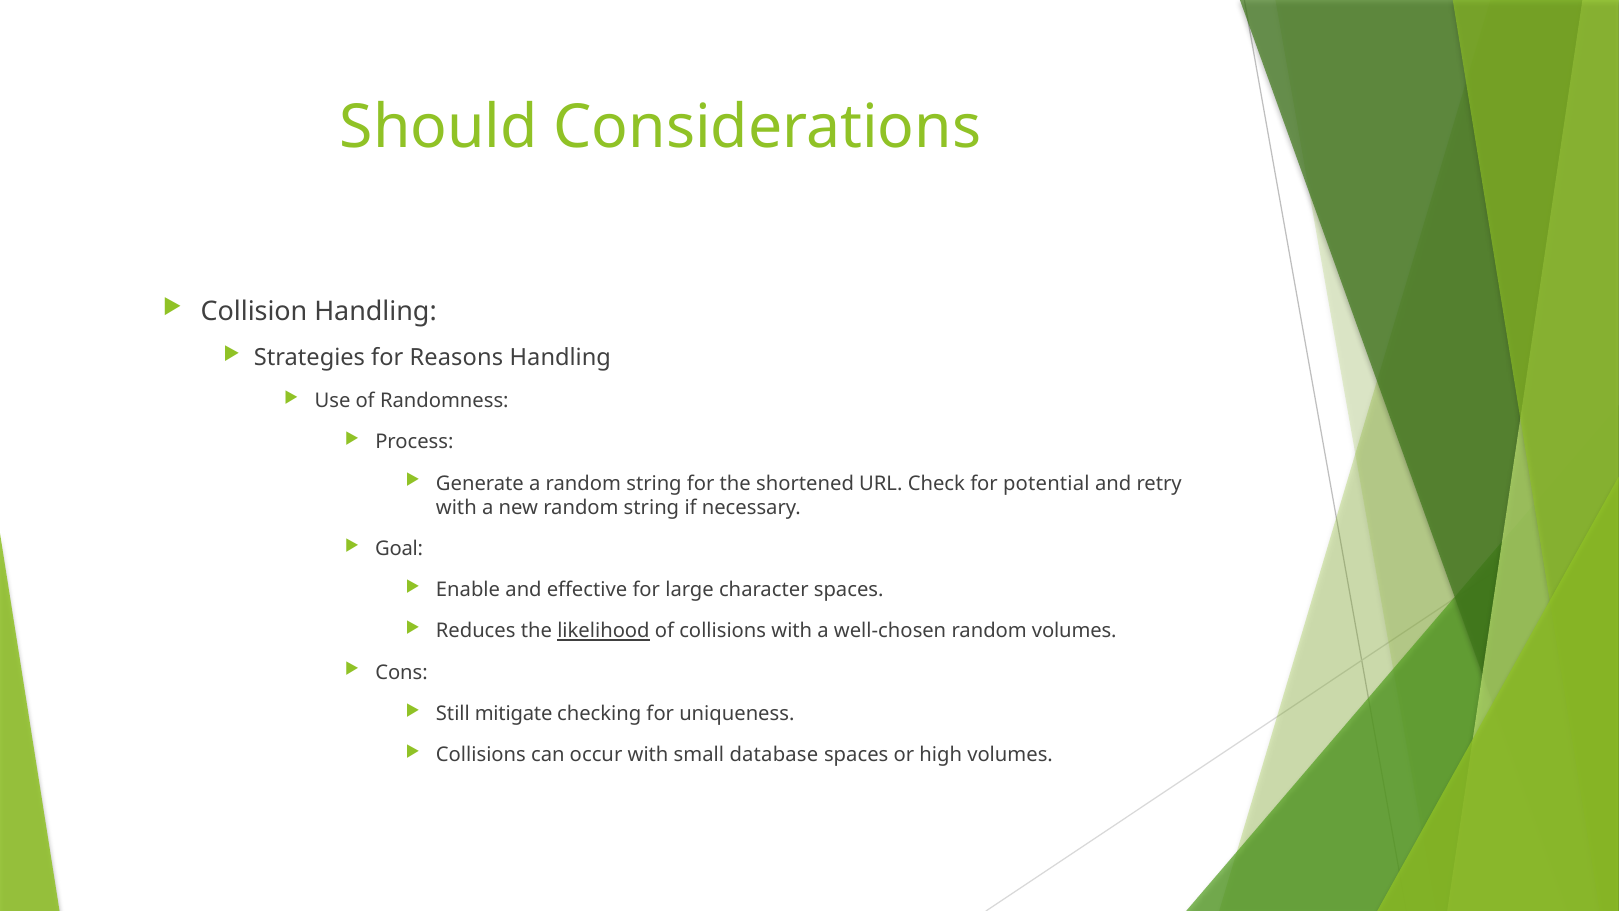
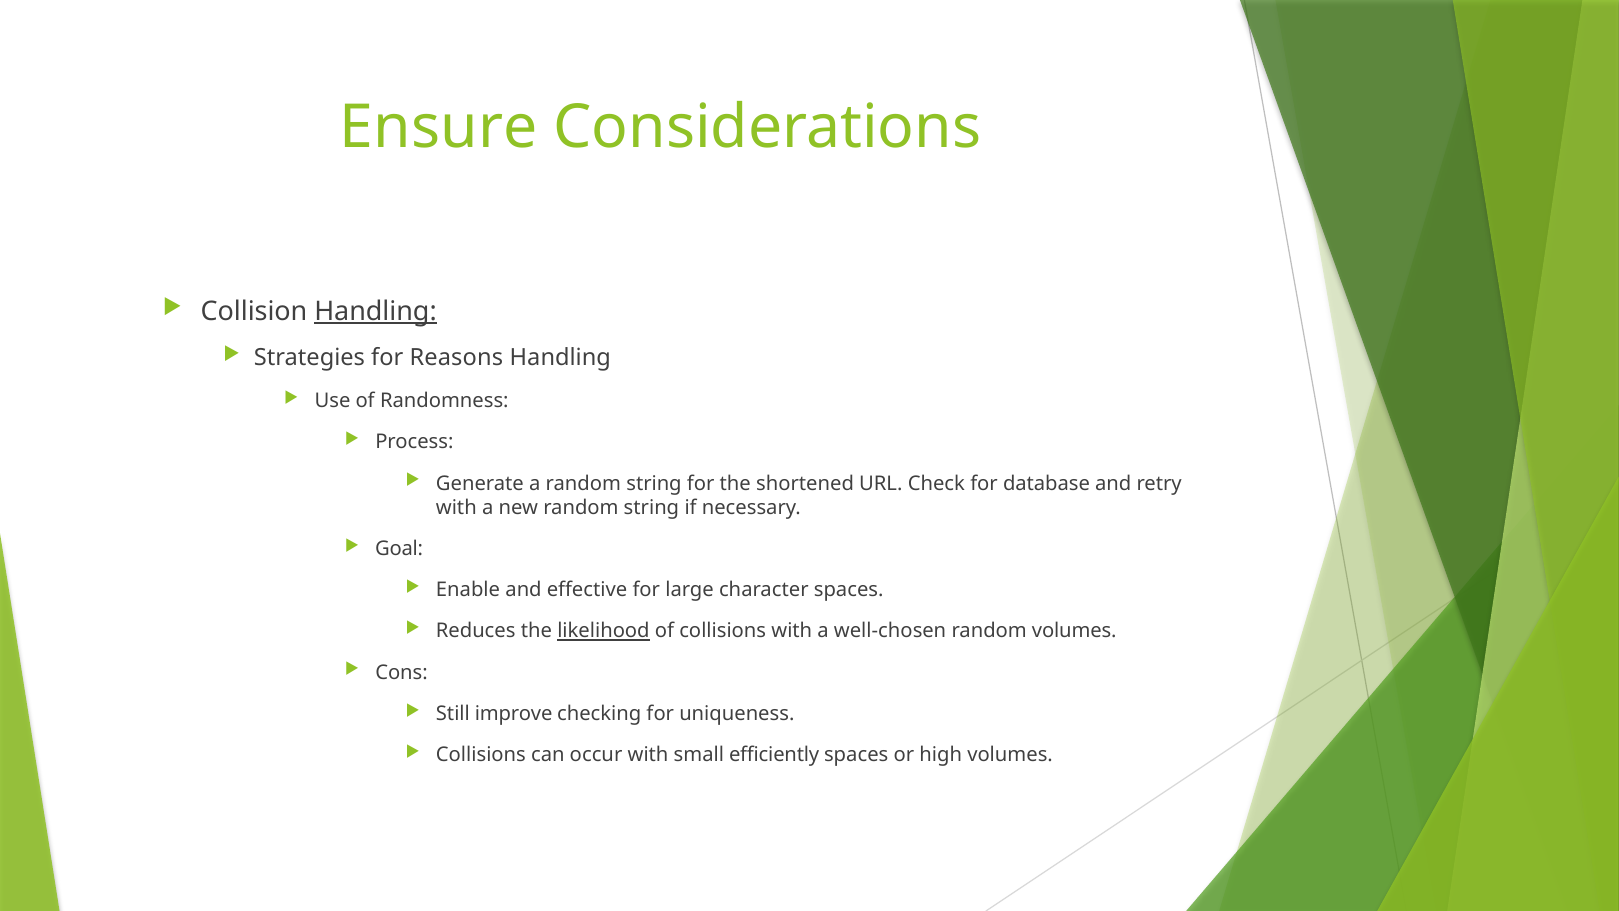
Should: Should -> Ensure (439, 128)
Handling underline: none -> present (376, 311)
potential: potential -> database (1046, 483)
mitigate: mitigate -> improve (514, 713)
database: database -> efficiently (774, 755)
